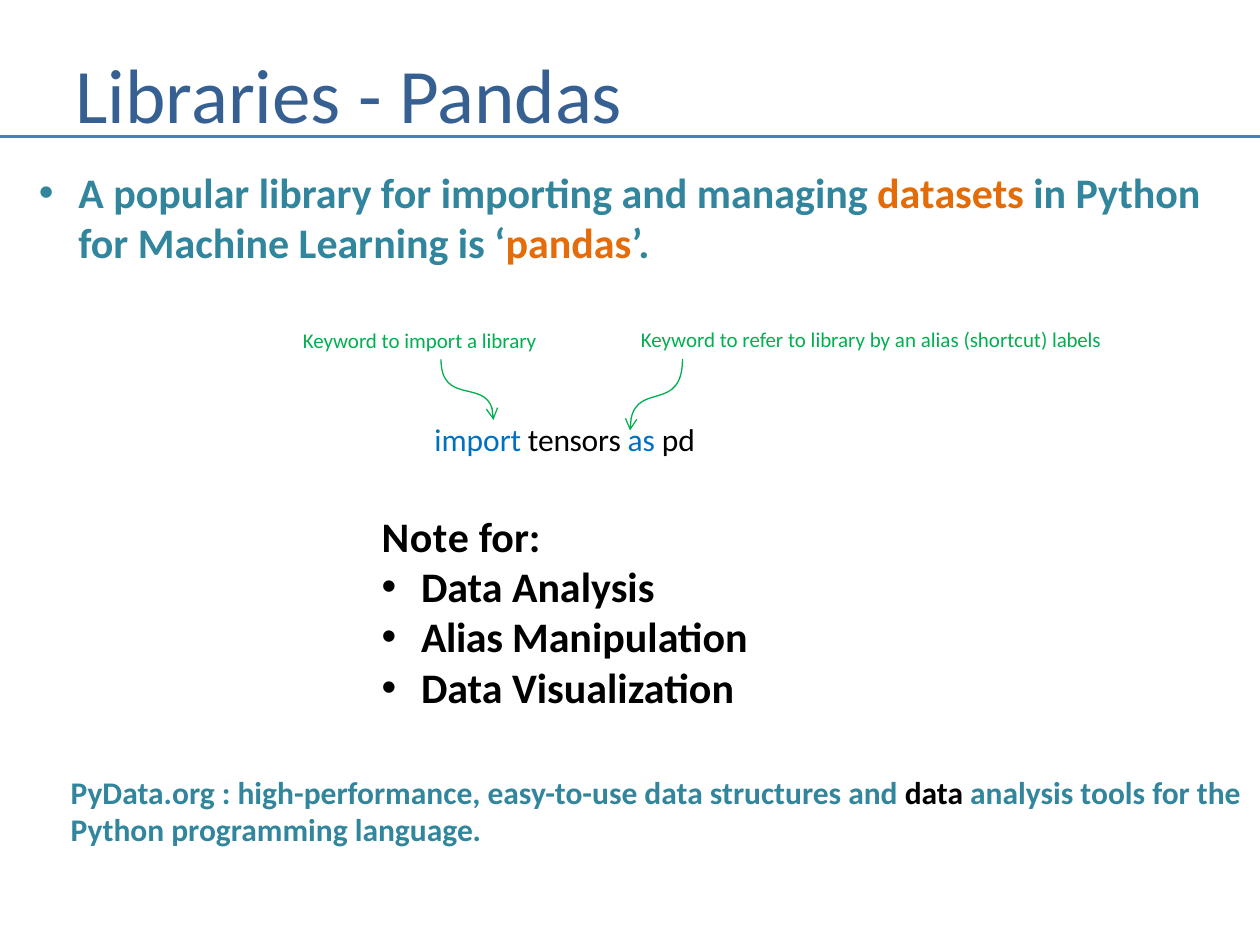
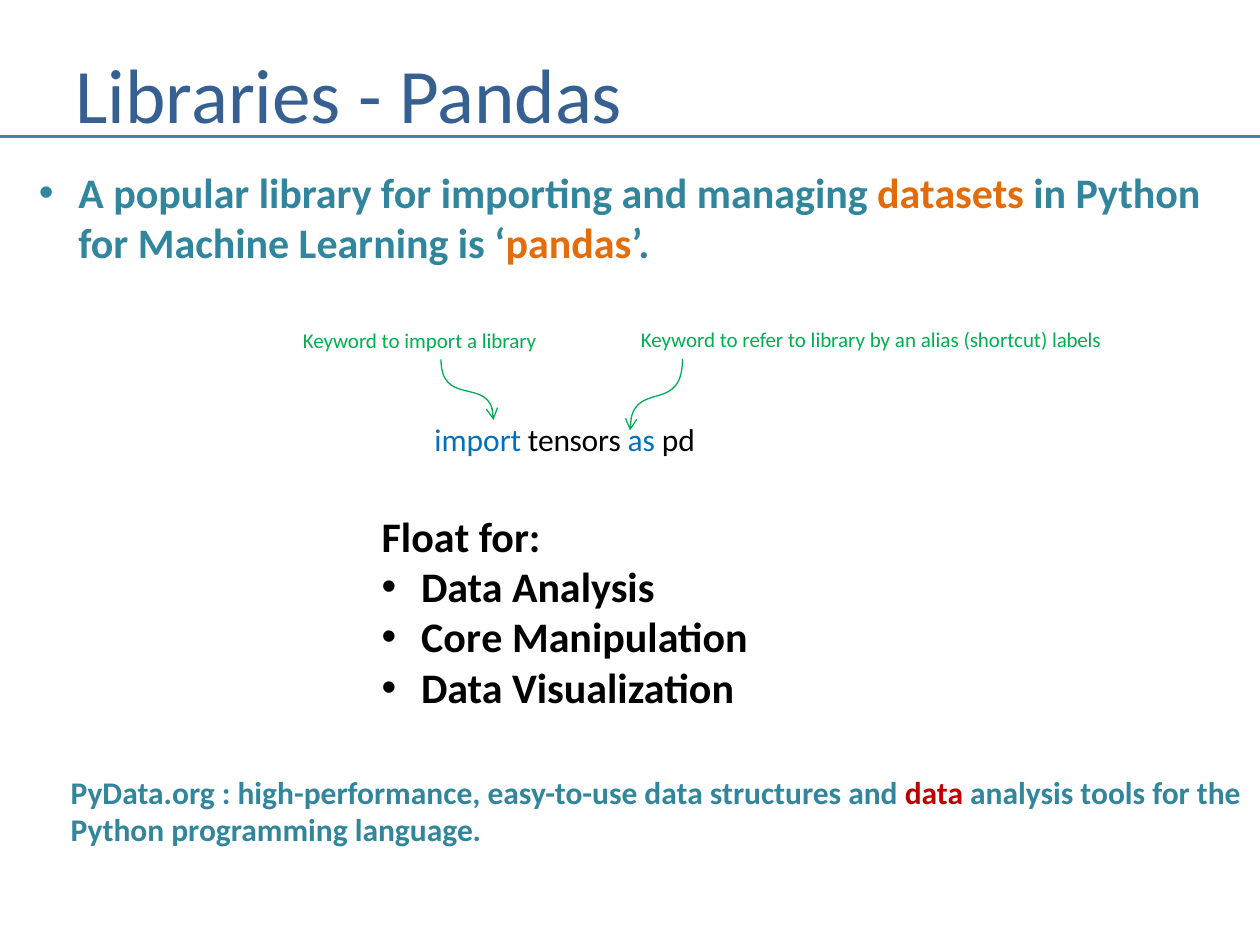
Note: Note -> Float (425, 538)
Alias: Alias -> Core (462, 639)
data colour: black -> red (934, 794)
